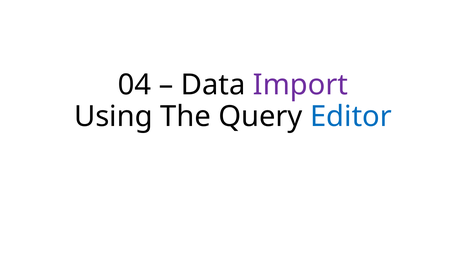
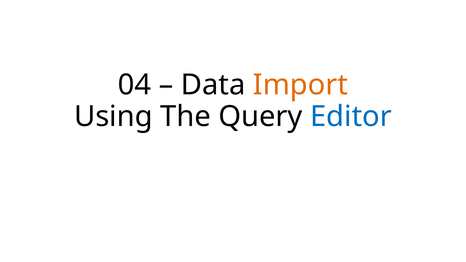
Import colour: purple -> orange (300, 85)
